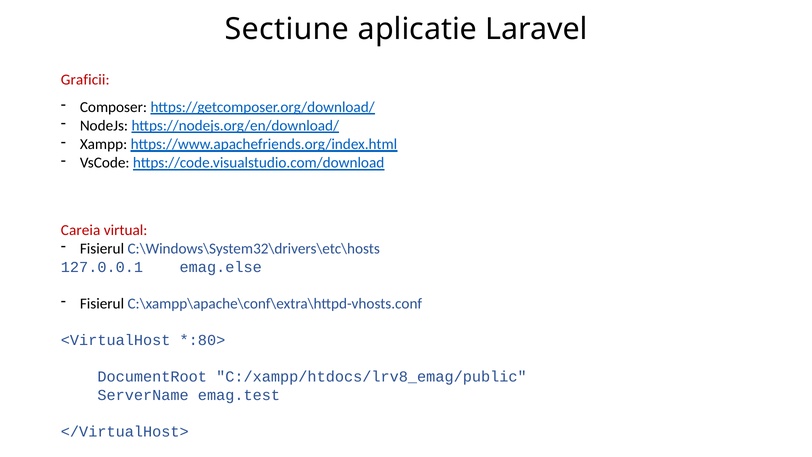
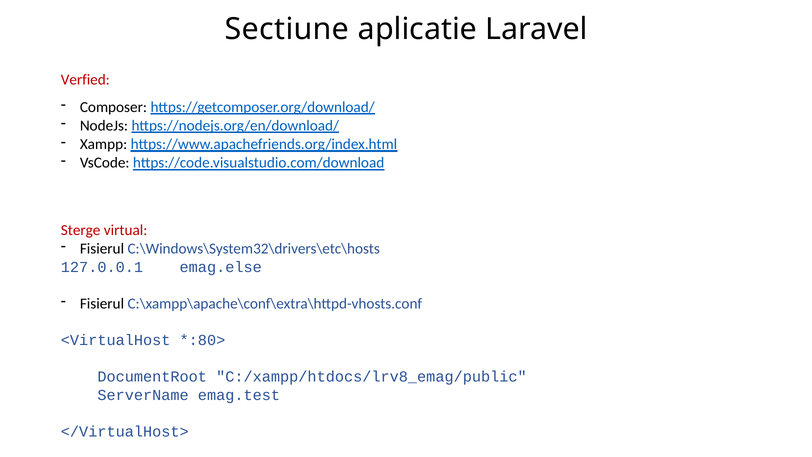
Graficii: Graficii -> Verfied (85, 80)
Careia: Careia -> Sterge (81, 230)
